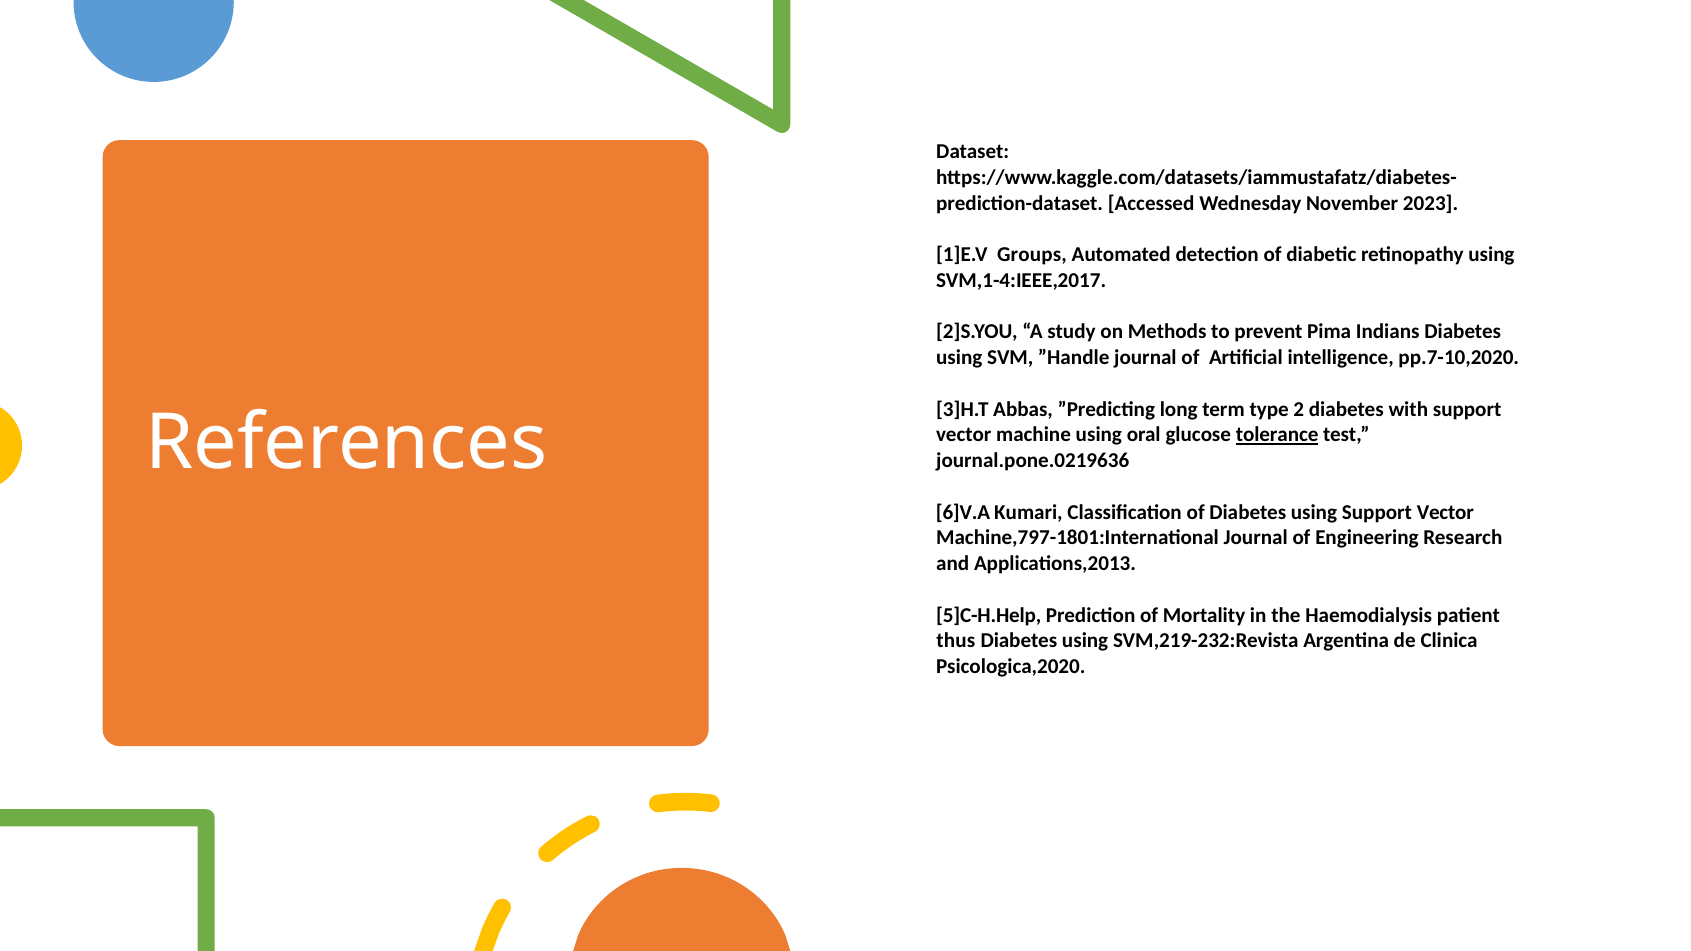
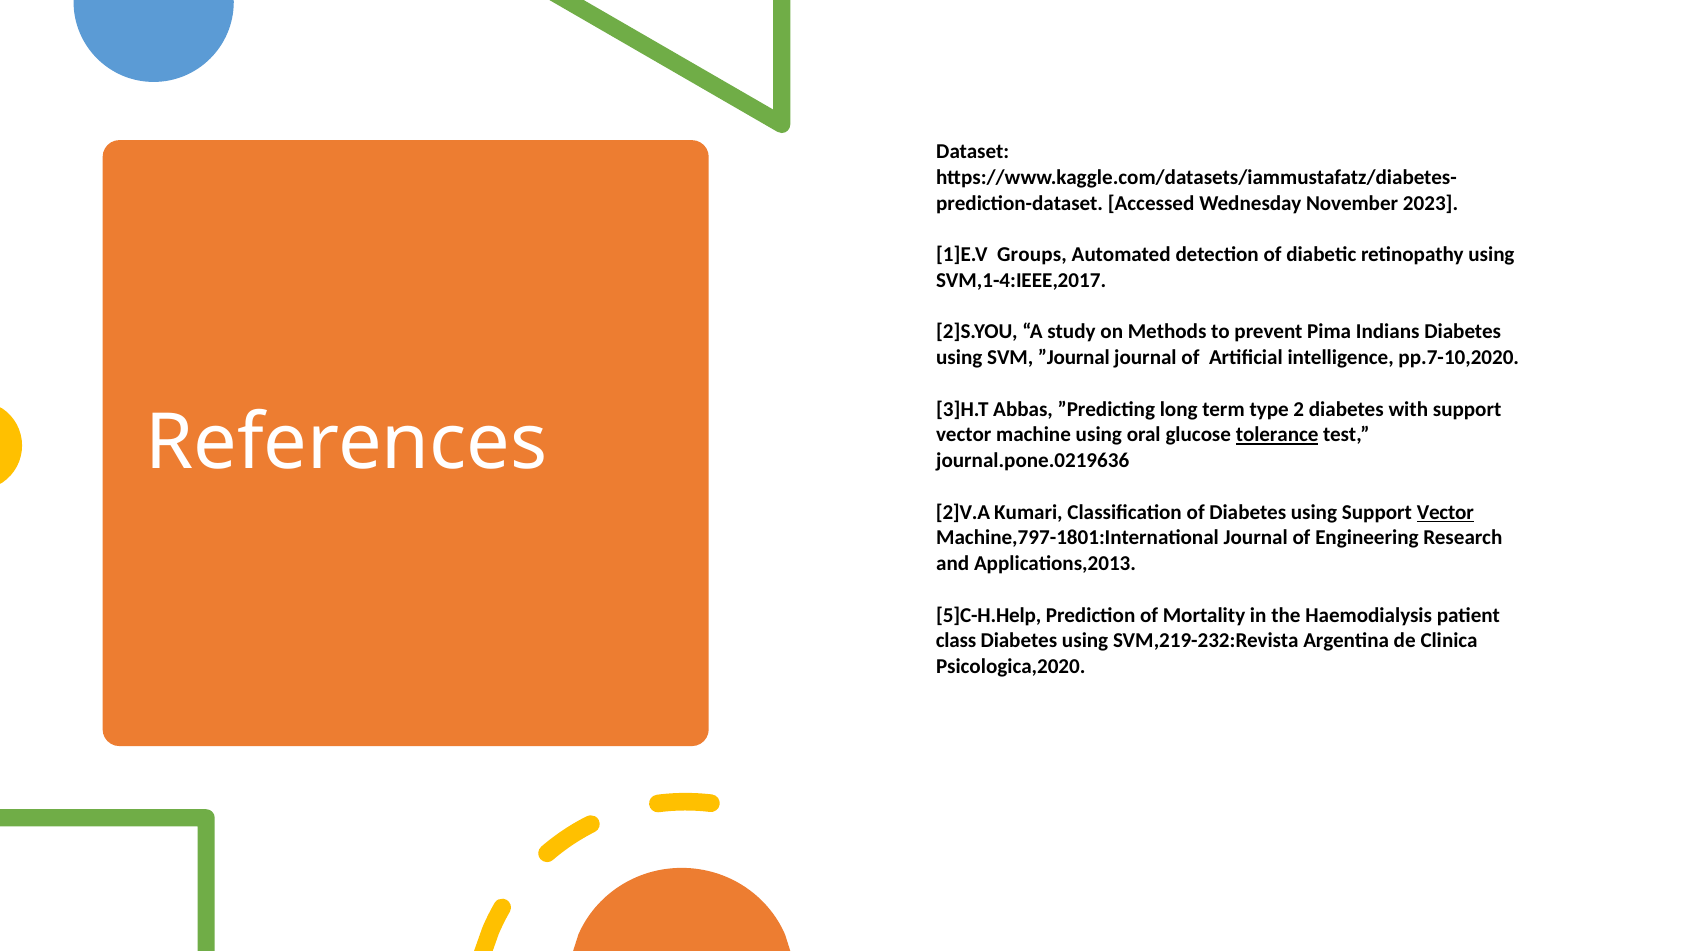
”Handle: ”Handle -> ”Journal (1074, 358)
6]V.A: 6]V.A -> 2]V.A (963, 512)
Vector underline: none -> present (1445, 512)
thus: thus -> class (956, 641)
